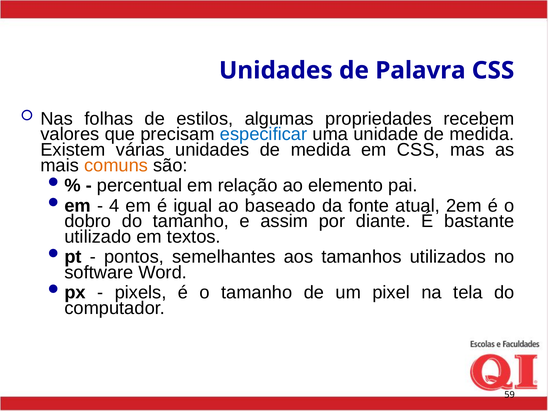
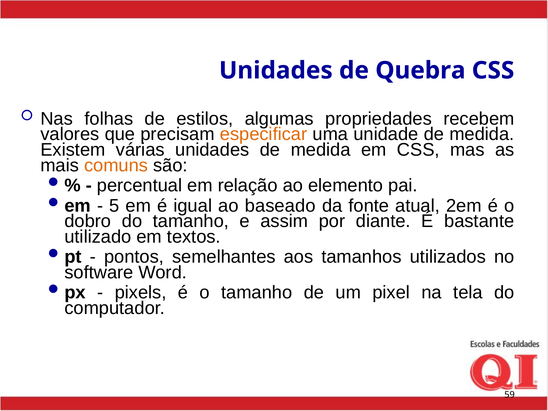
Palavra: Palavra -> Quebra (420, 70)
especificar colour: blue -> orange (264, 134)
4: 4 -> 5 (114, 206)
